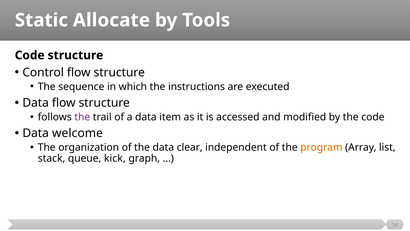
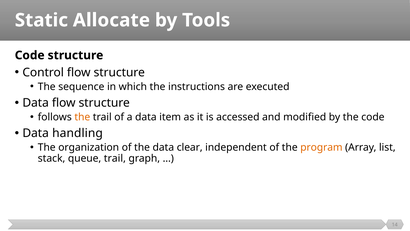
the colour: purple -> orange (82, 117)
welcome: welcome -> handling (77, 133)
queue kick: kick -> trail (115, 158)
